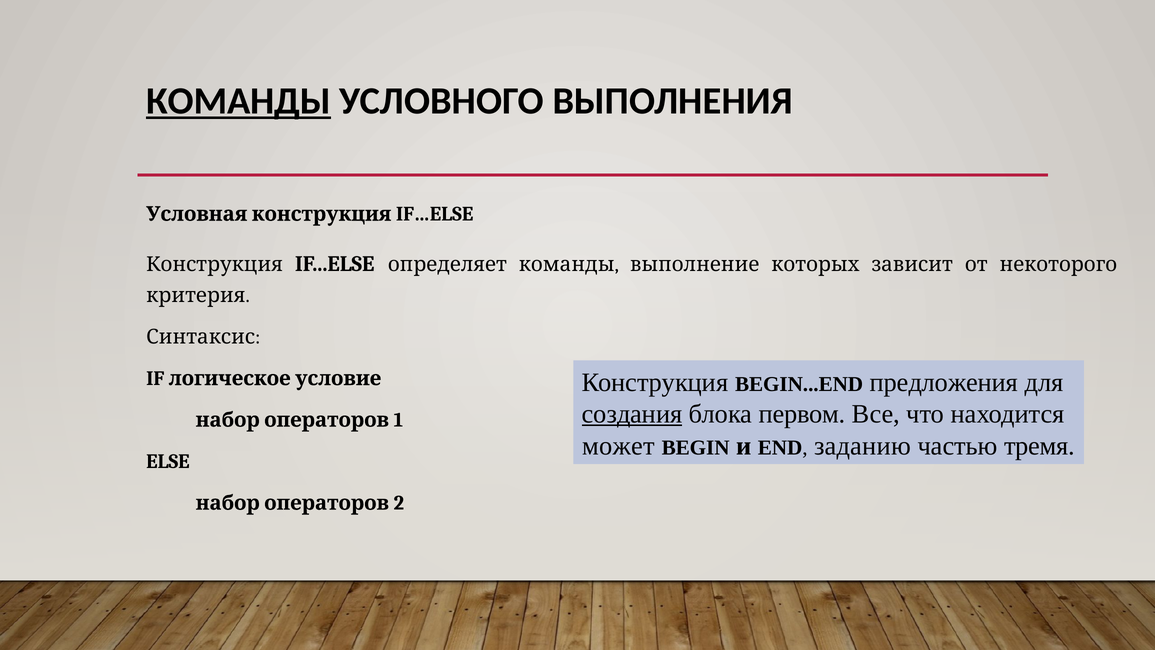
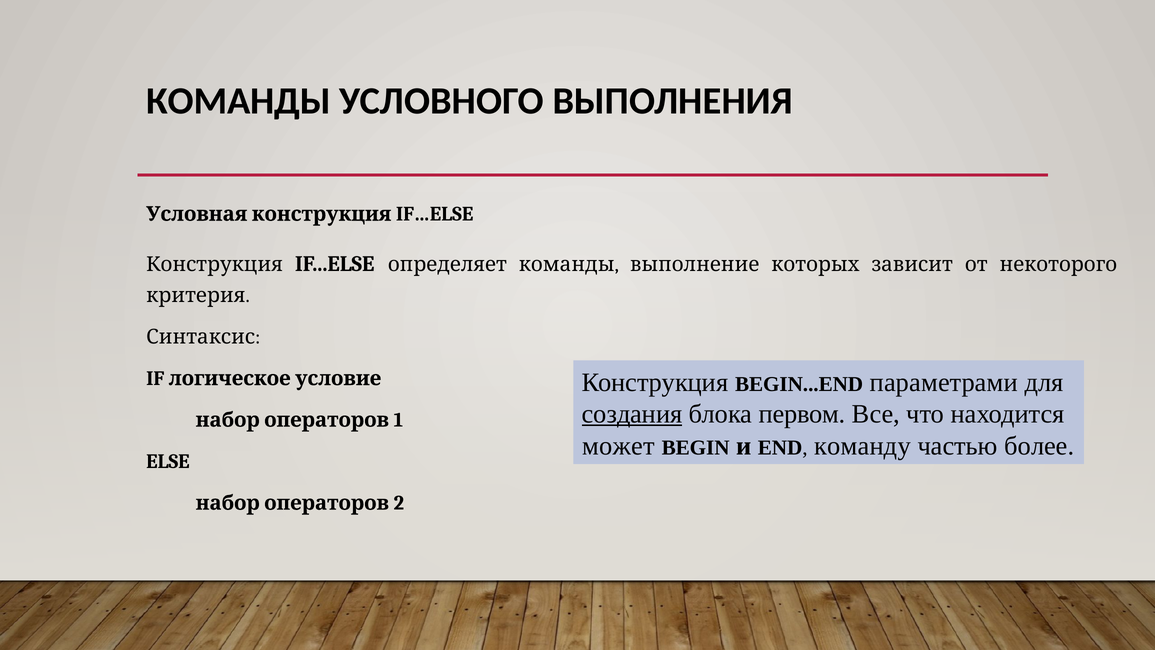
КОМАНДЫ underline: present -> none (239, 101)
предложения: предложения -> параметрами (944, 382)
заданию: заданию -> команду (862, 446)
тремя: тремя -> более (1039, 446)
